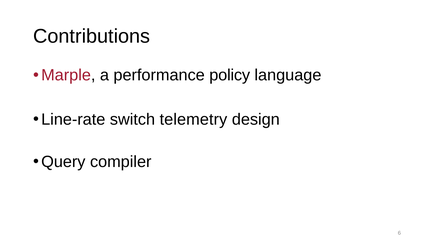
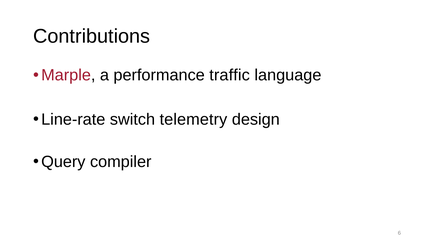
policy: policy -> traffic (230, 75)
